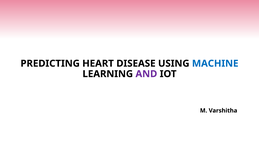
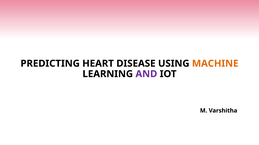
MACHINE colour: blue -> orange (215, 64)
